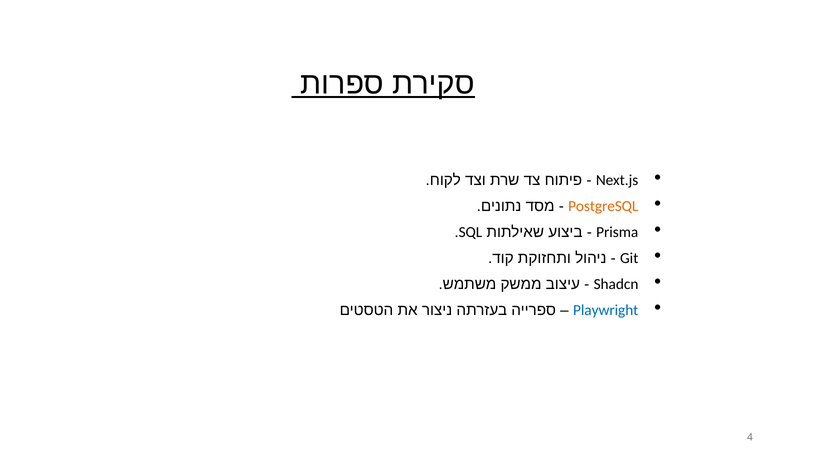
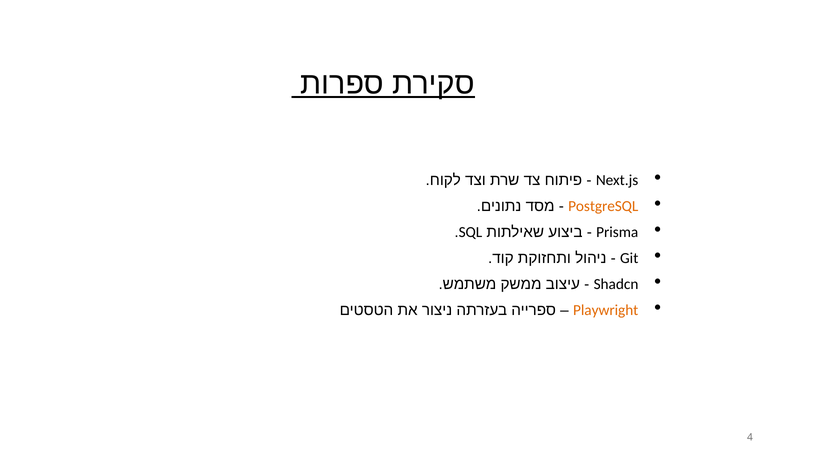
Playwright colour: blue -> orange (606, 310)
